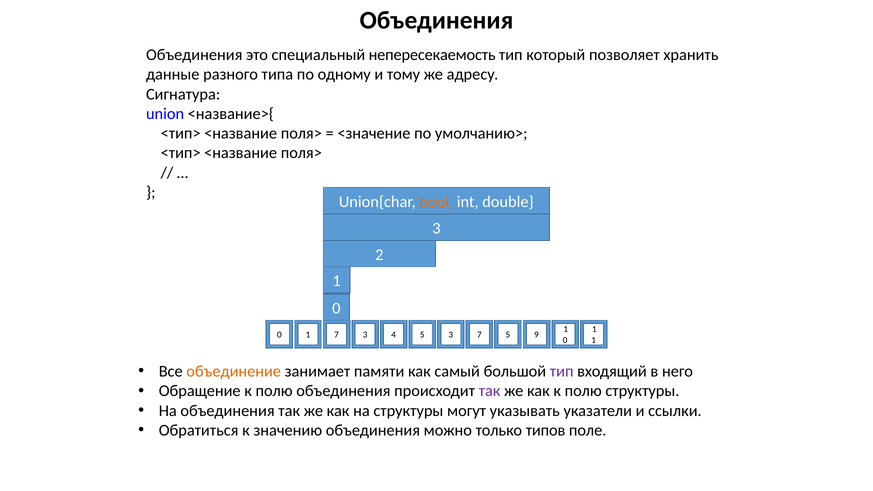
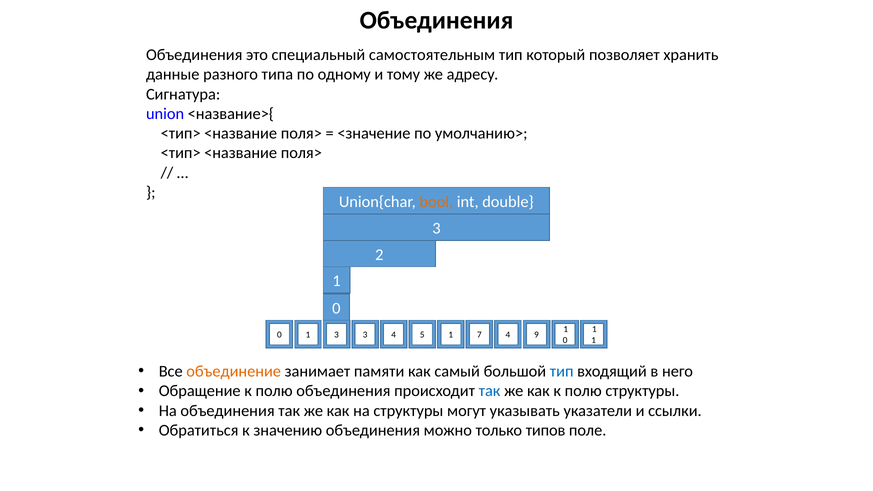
непересекаемость: непересекаемость -> самостоятельным (432, 55)
1 7: 7 -> 3 (337, 335)
5 3: 3 -> 1 (451, 335)
7 5: 5 -> 4 (508, 335)
тип colour: purple -> blue (562, 371)
так colour: purple -> blue (490, 391)
